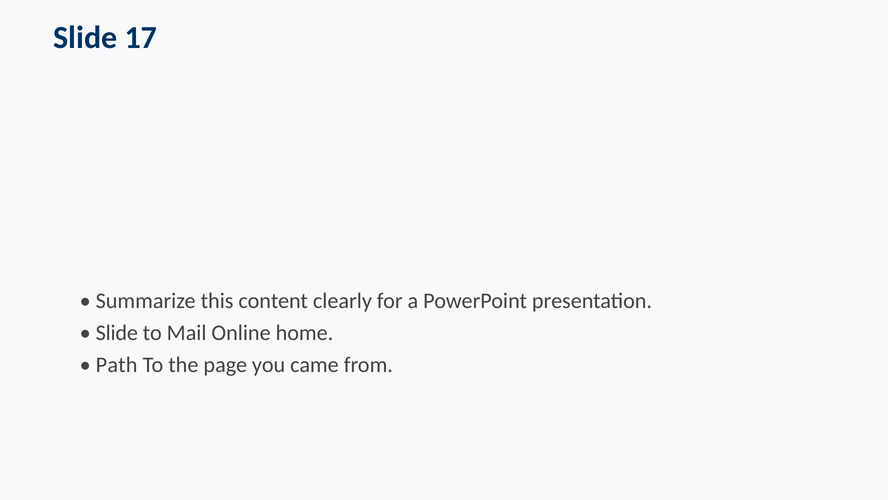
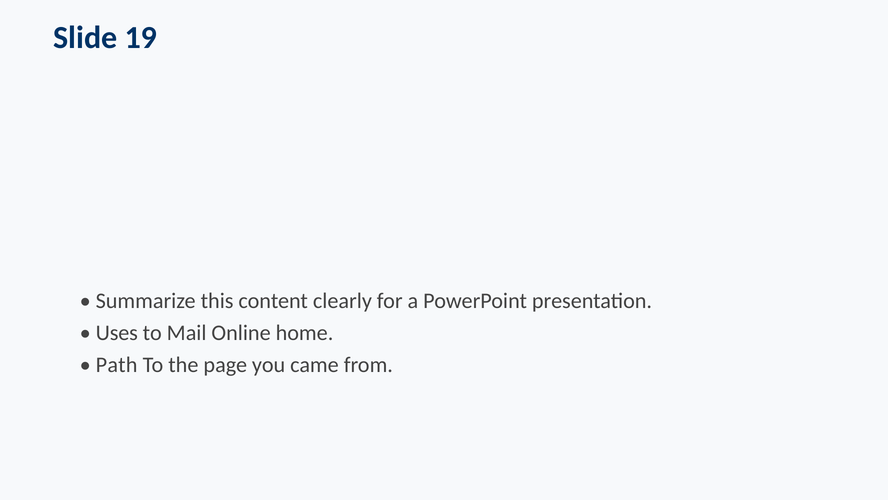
17: 17 -> 19 (141, 38)
Slide: Slide -> Uses (117, 333)
